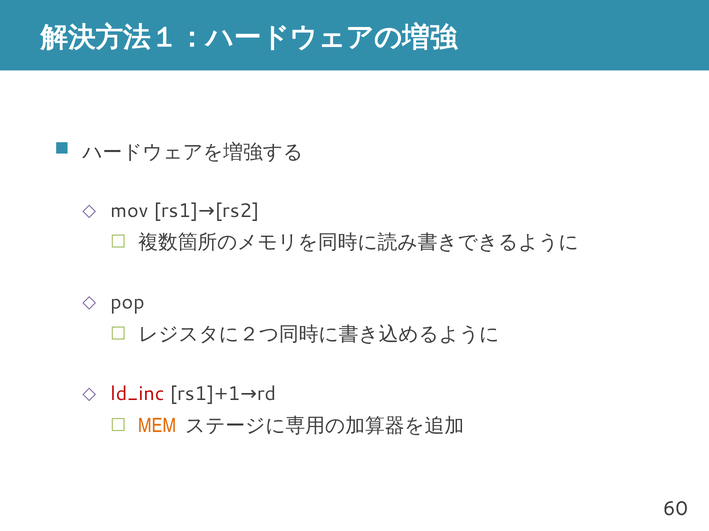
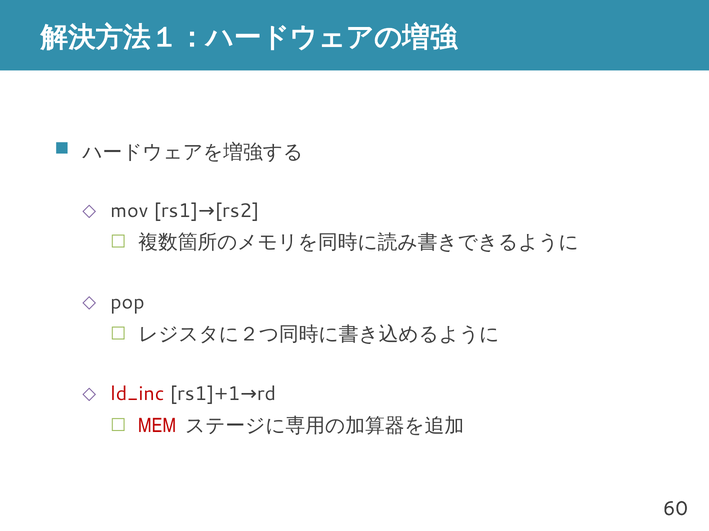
MEM colour: orange -> red (157, 426)
